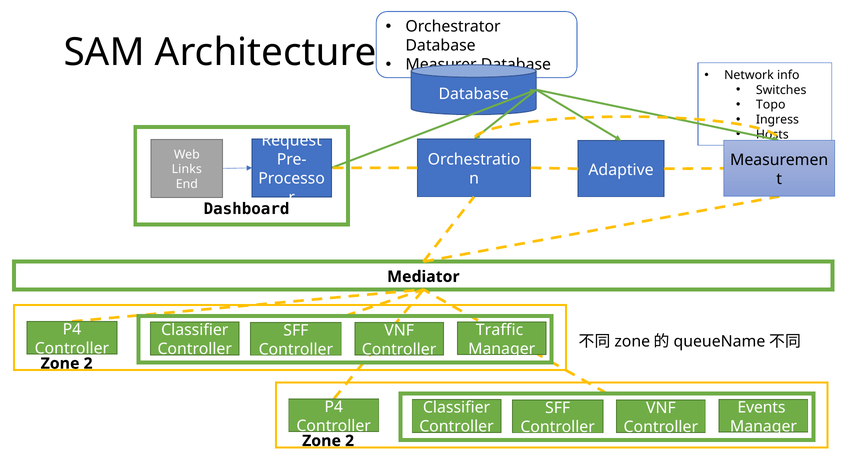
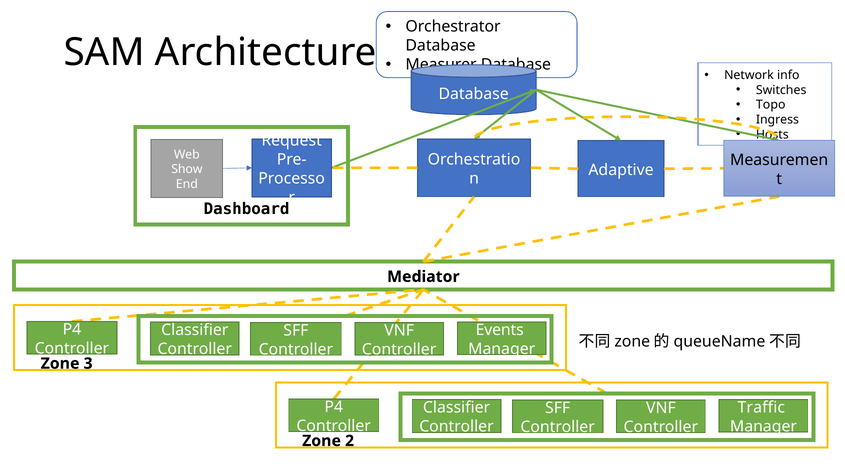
Links: Links -> Show (187, 169)
Traffic: Traffic -> Events (500, 329)
2: 2 -> 3 (88, 363)
Events: Events -> Traffic (761, 407)
